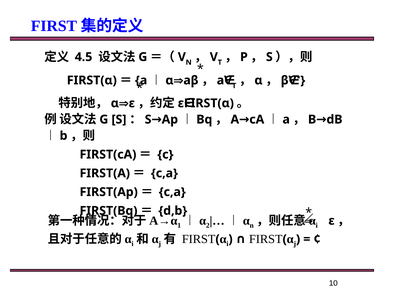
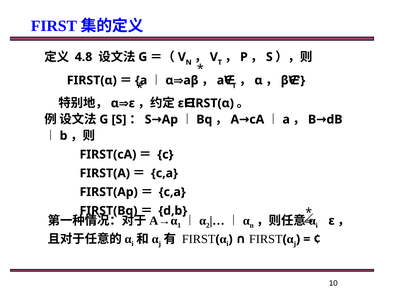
4.5: 4.5 -> 4.8 (84, 57)
